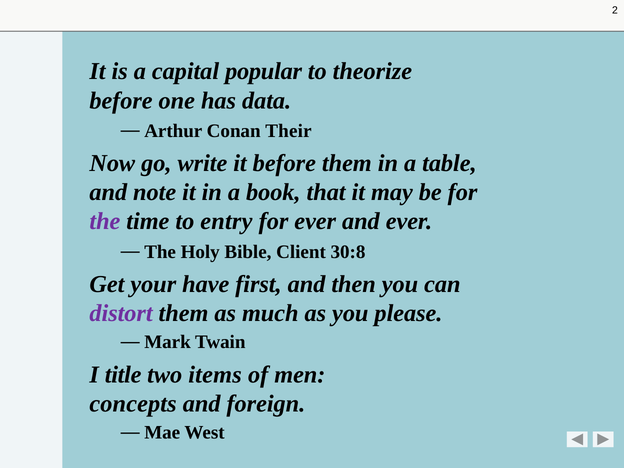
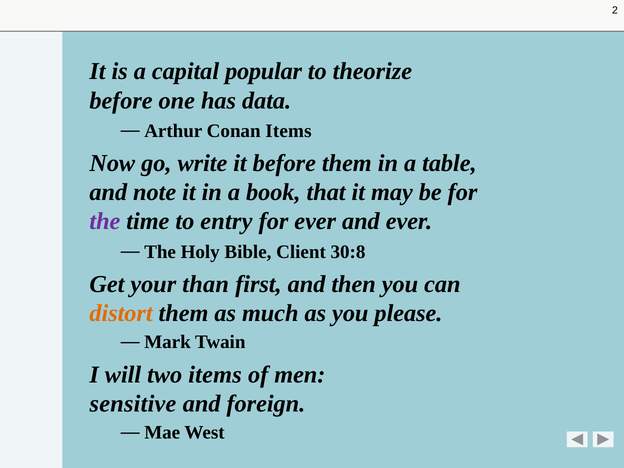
Conan Their: Their -> Items (288, 131)
have: have -> than (206, 284)
distort colour: purple -> orange (121, 313)
title: title -> will (123, 375)
concepts: concepts -> sensitive (133, 404)
